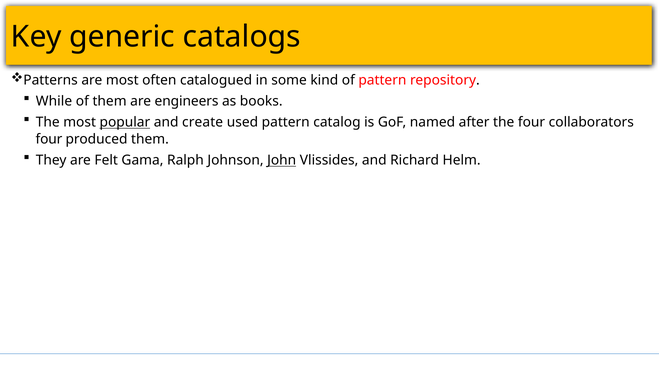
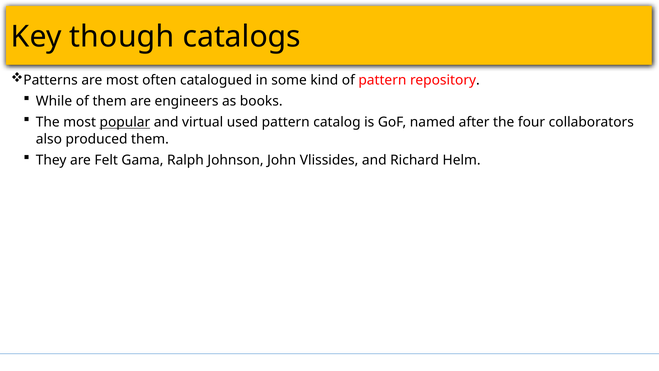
generic: generic -> though (122, 37)
create: create -> virtual (203, 122)
four: four -> also (49, 139)
John underline: present -> none (282, 160)
